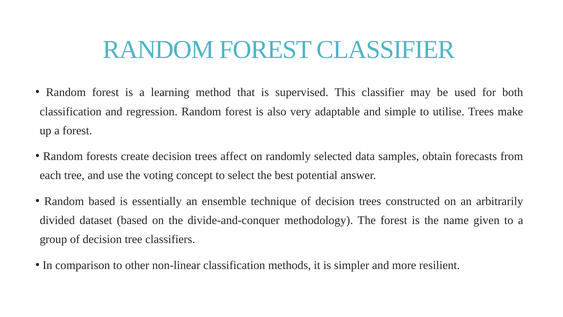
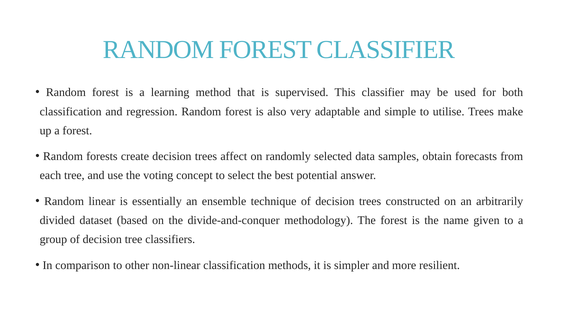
Random based: based -> linear (102, 201)
